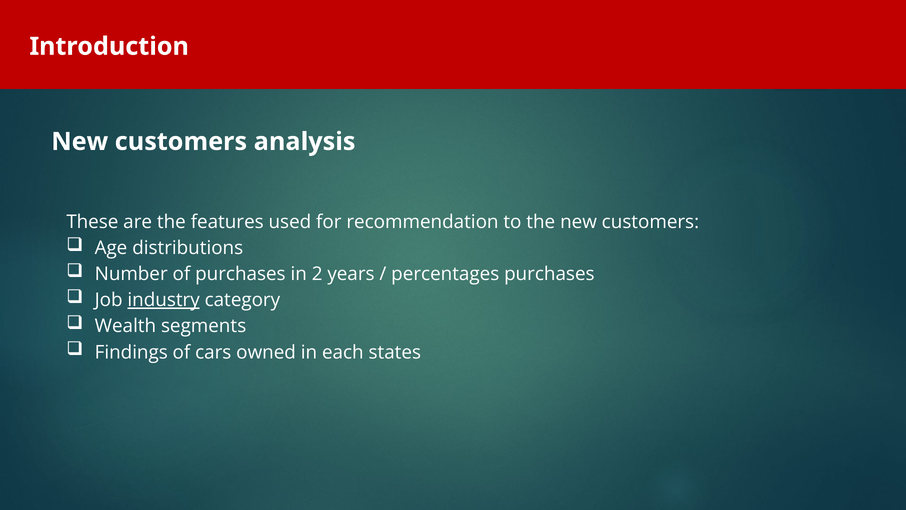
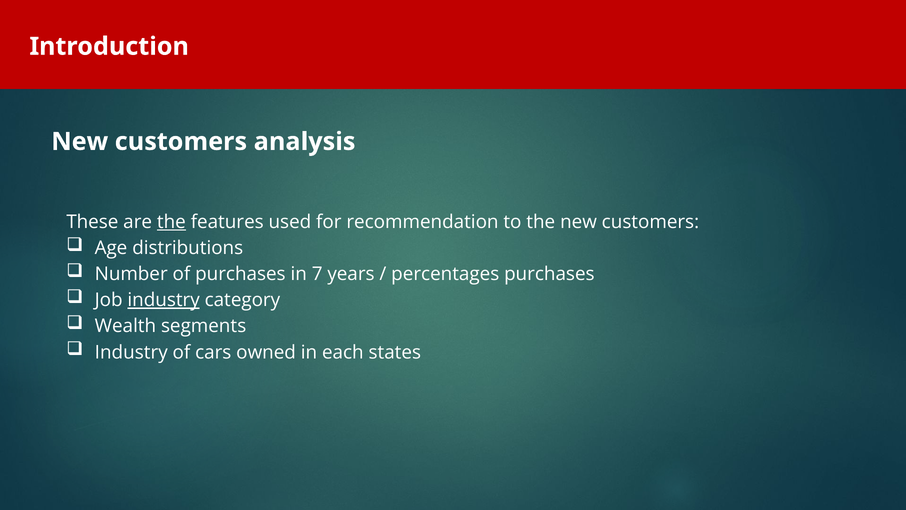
the underline: none -> present (171, 222)
2: 2 -> 7 (317, 274)
Findings: Findings -> Industry (131, 352)
